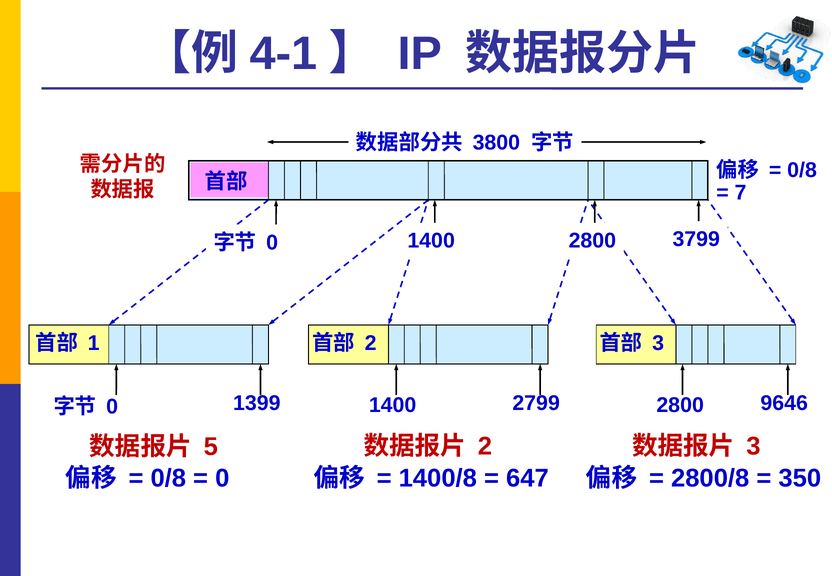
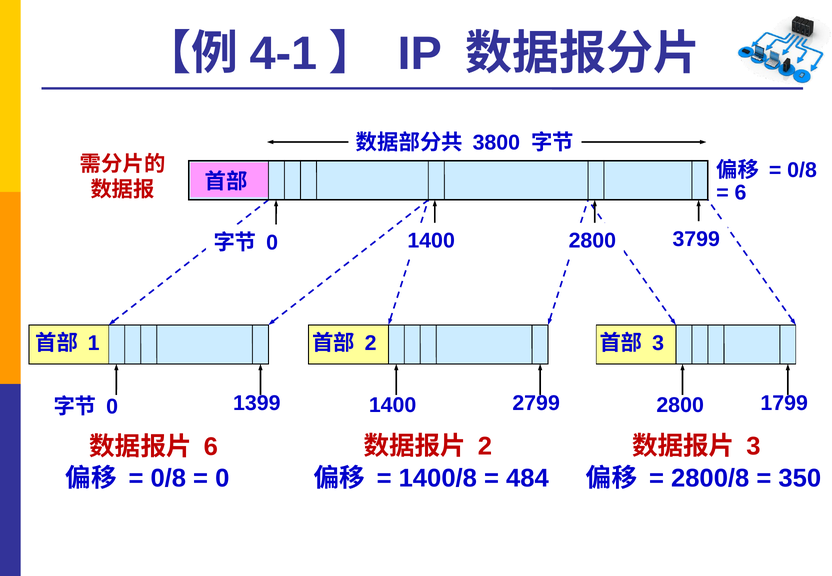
7: 7 -> 6 (741, 193)
9646: 9646 -> 1799 (784, 403)
5: 5 -> 6 (211, 447)
647: 647 -> 484 (527, 478)
